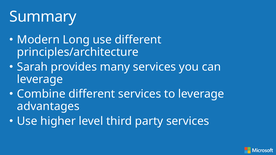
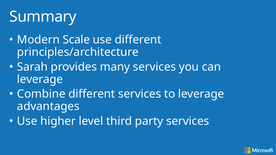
Long: Long -> Scale (76, 40)
